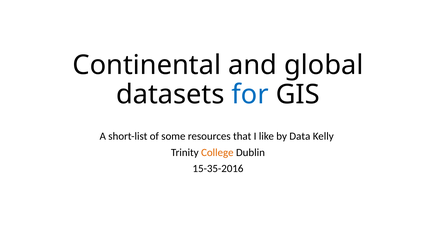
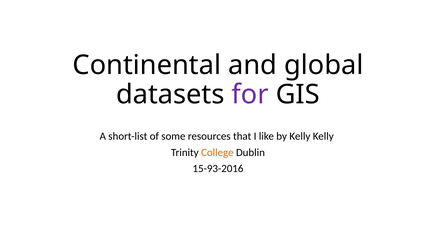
for colour: blue -> purple (250, 95)
by Data: Data -> Kelly (300, 136)
15-35-2016: 15-35-2016 -> 15-93-2016 (218, 169)
